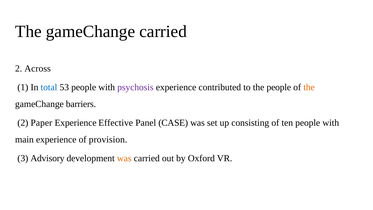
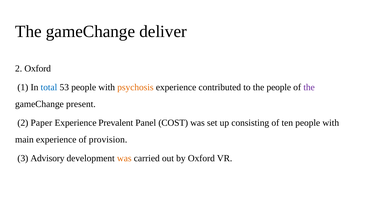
gameChange carried: carried -> deliver (163, 31)
2 Across: Across -> Oxford (38, 69)
psychosis colour: purple -> orange (135, 87)
the colour: orange -> purple (309, 87)
barriers: barriers -> present (81, 104)
Effective: Effective -> Prevalent (116, 123)
CASE: CASE -> COST (173, 123)
